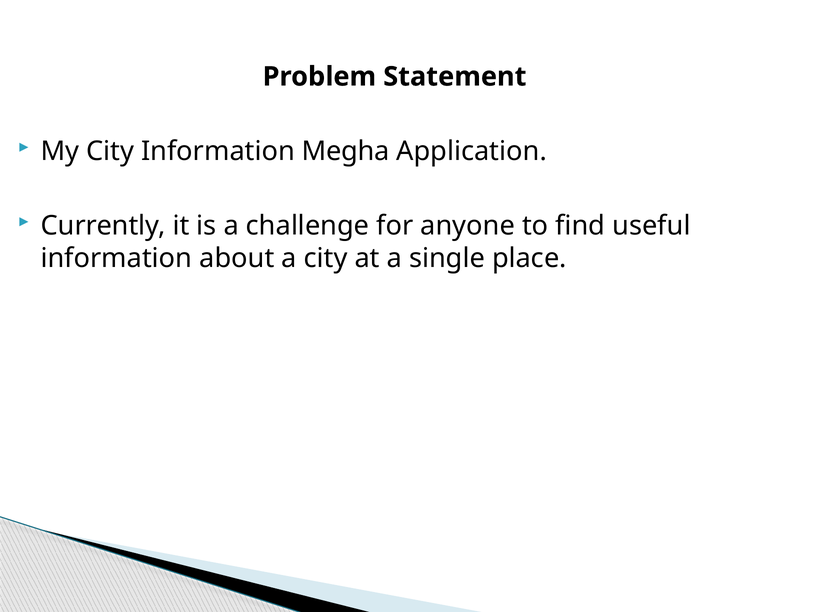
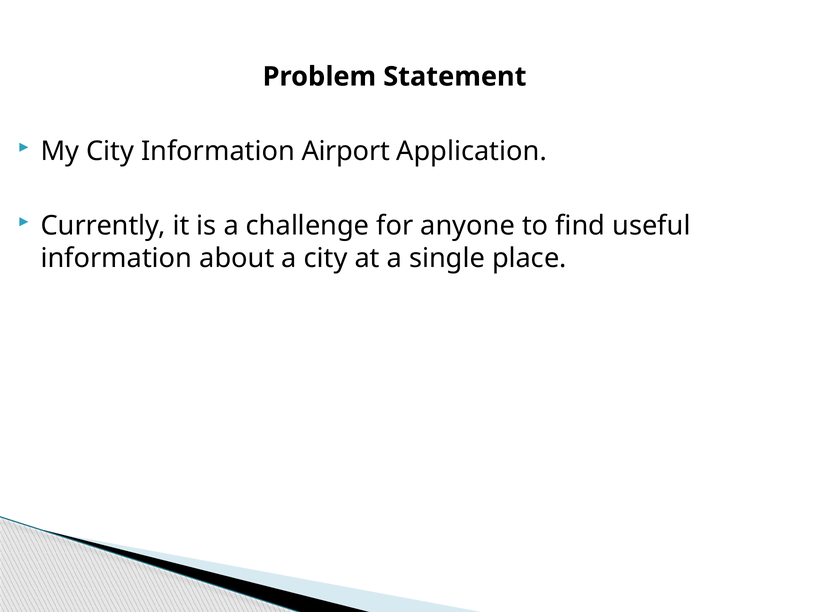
Megha: Megha -> Airport (346, 151)
